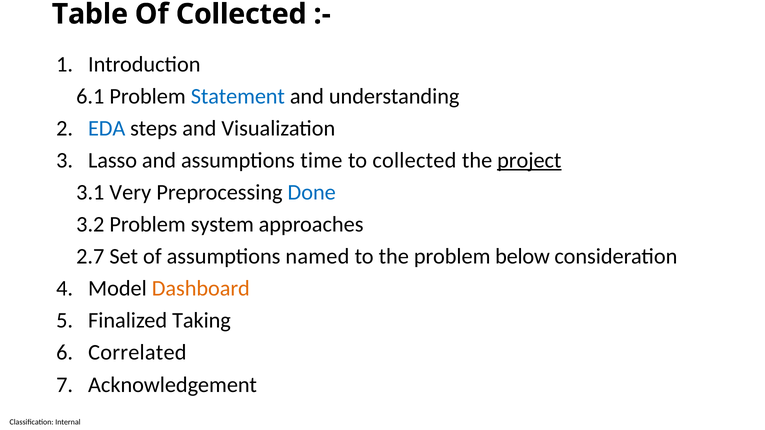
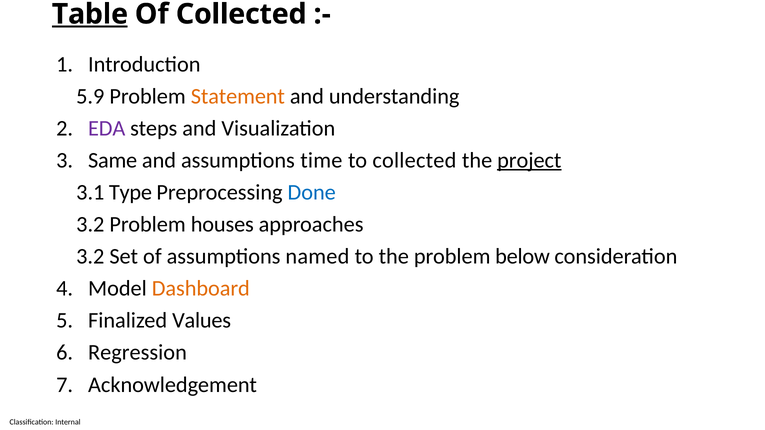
Table underline: none -> present (90, 14)
6.1: 6.1 -> 5.9 (90, 96)
Statement colour: blue -> orange (238, 96)
EDA colour: blue -> purple (107, 128)
Lasso: Lasso -> Same (113, 160)
Very: Very -> Type (131, 192)
system: system -> houses (222, 225)
2.7: 2.7 -> 3.2 (90, 257)
Taking: Taking -> Values (202, 321)
Correlated: Correlated -> Regression (137, 353)
